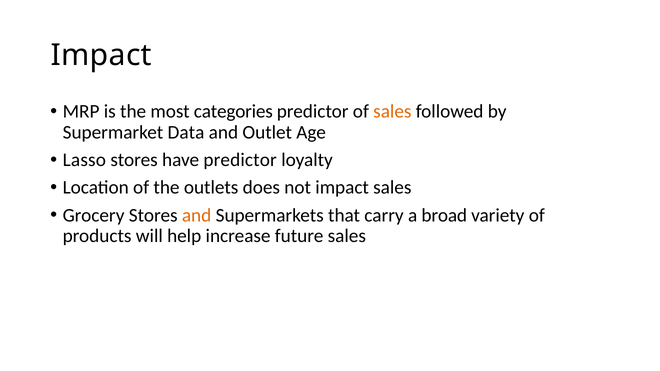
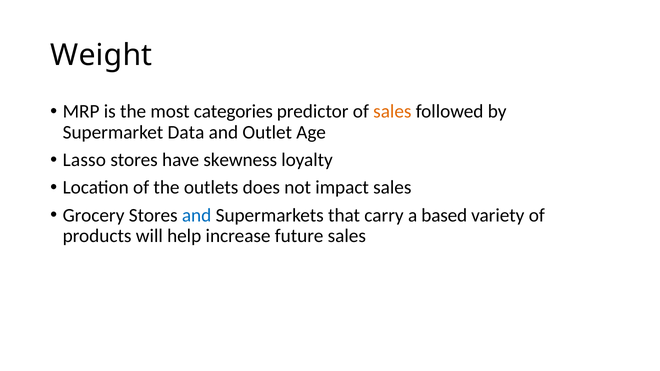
Impact: Impact -> Weight (101, 55)
have predictor: predictor -> skewness (240, 160)
and colour: orange -> blue (197, 215)
broad: broad -> based (444, 215)
